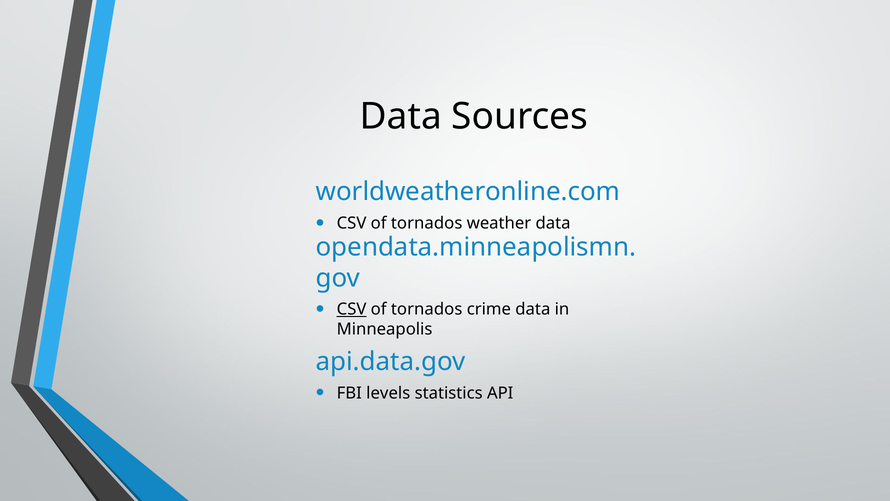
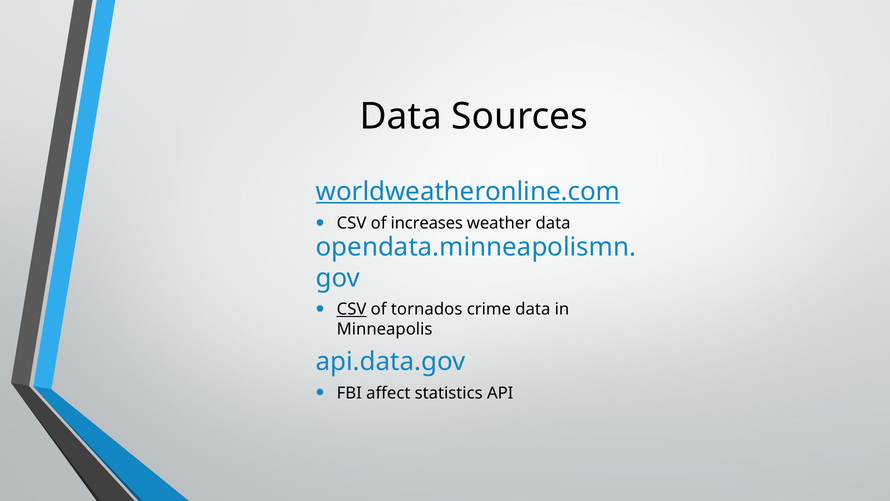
worldweatheronline.com underline: none -> present (468, 192)
tornados: tornados -> increases (427, 223)
levels: levels -> affect (388, 393)
